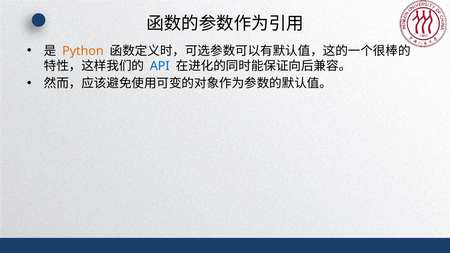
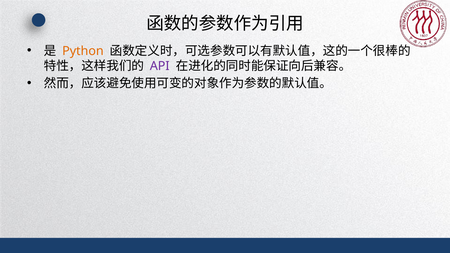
API colour: blue -> purple (160, 66)
